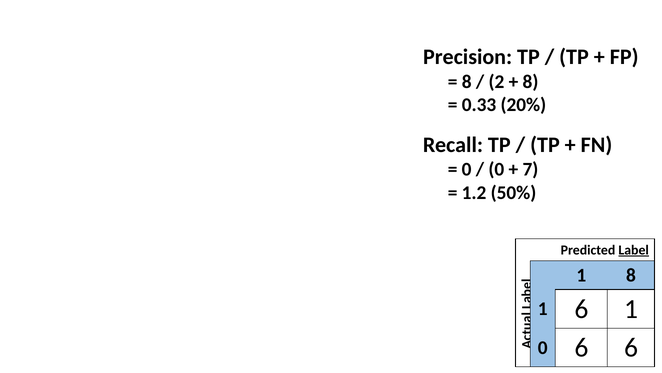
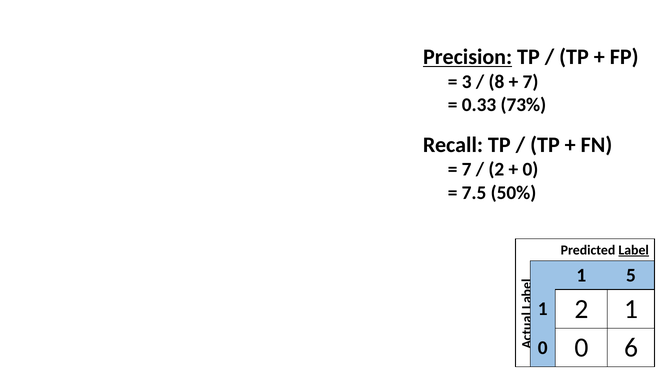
Precision underline: none -> present (468, 57)
8: 8 -> 3 (467, 82)
2: 2 -> 8 (496, 82)
8: 8 -> 7 (531, 82)
20%: 20% -> 73% (523, 105)
0: 0 -> 7 (467, 169)
0: 0 -> 2 (496, 169)
7: 7 -> 0 (530, 169)
1.2: 1.2 -> 7.5 (474, 192)
1 8: 8 -> 5 (631, 275)
1 6: 6 -> 2 (581, 309)
0 6: 6 -> 0 (581, 347)
